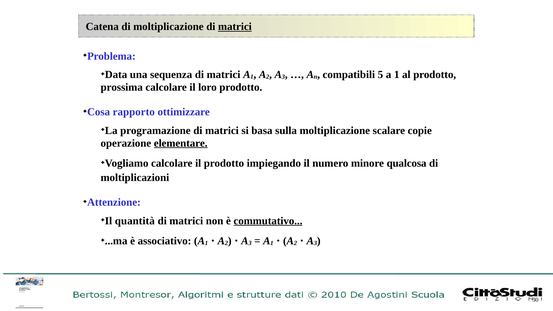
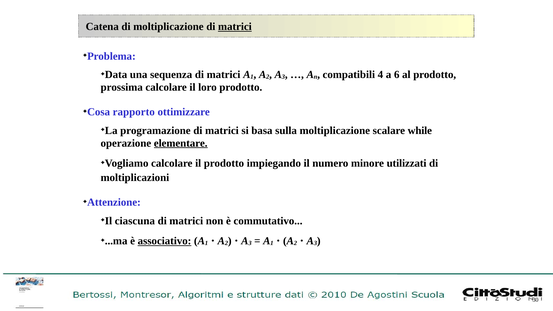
5: 5 -> 4 (380, 75)
1: 1 -> 6 (397, 75)
copie: copie -> while (420, 131)
qualcosa: qualcosa -> utilizzati (407, 163)
quantità: quantità -> ciascuna (135, 221)
commutativo underline: present -> none (268, 221)
associativo underline: none -> present (165, 241)
